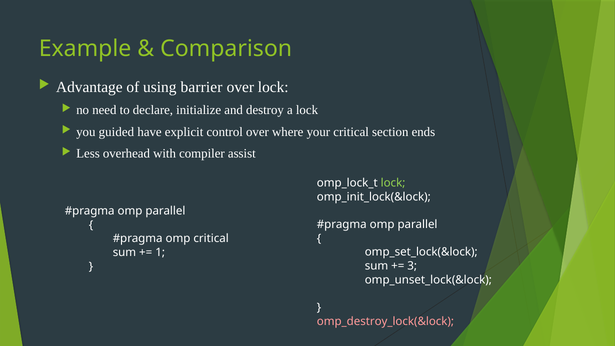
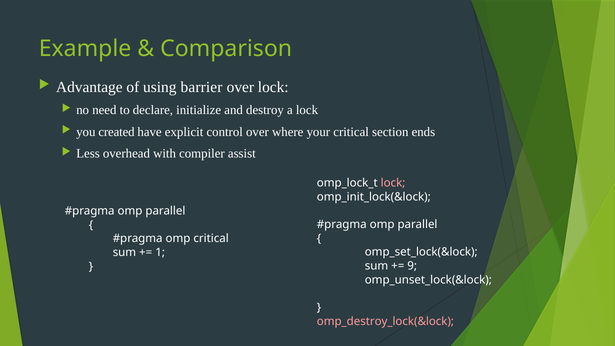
guided: guided -> created (117, 132)
lock colour: light green -> pink (393, 183)
3: 3 -> 9 (412, 266)
